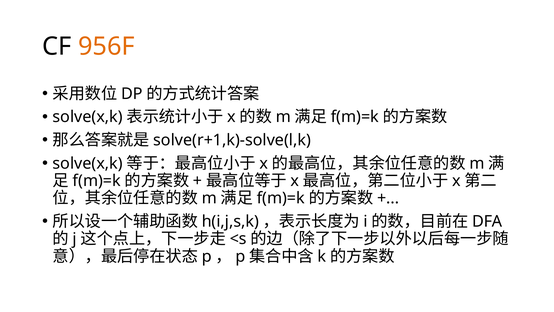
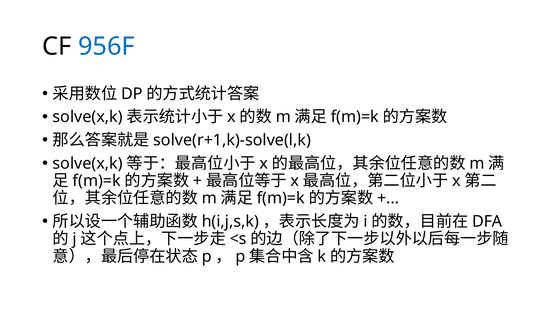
956F colour: orange -> blue (106, 47)
